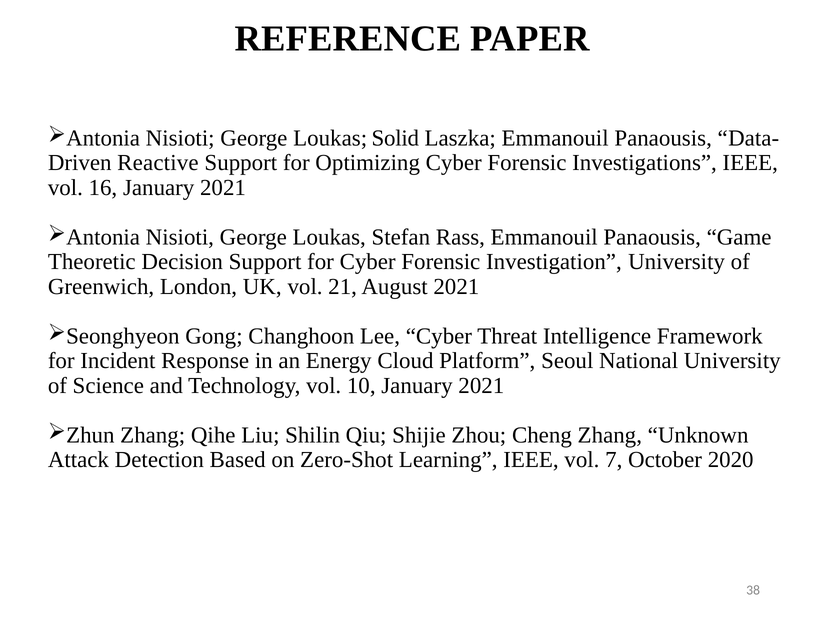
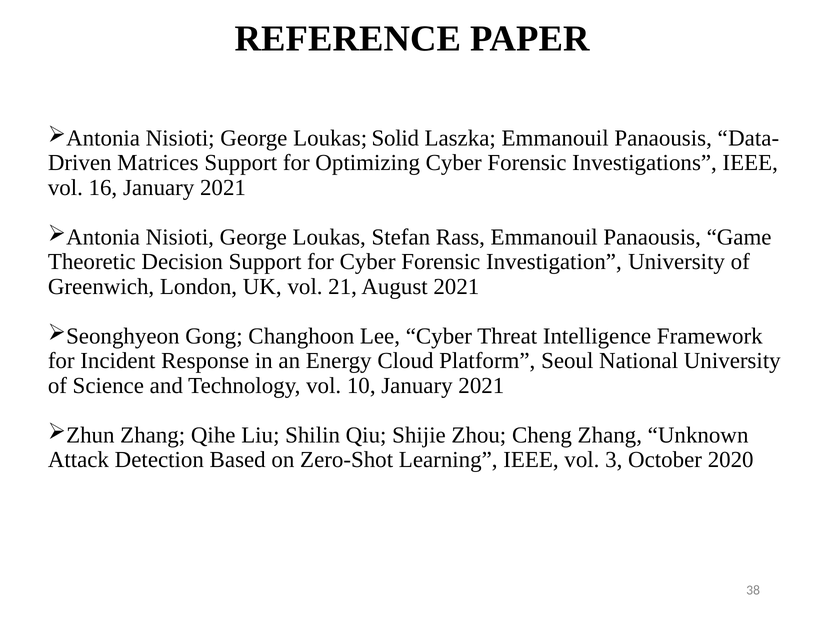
Reactive: Reactive -> Matrices (158, 163)
7: 7 -> 3 (614, 460)
